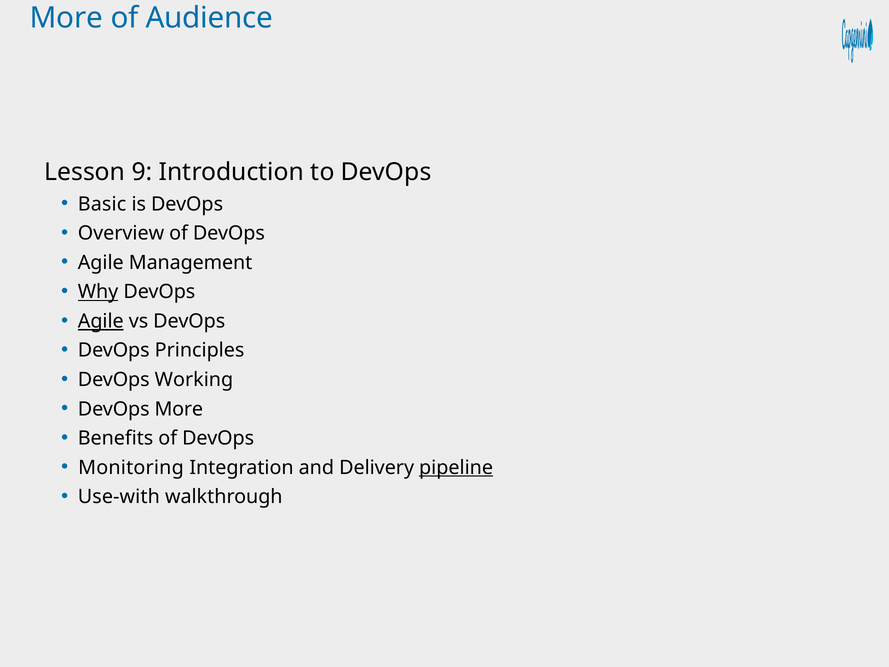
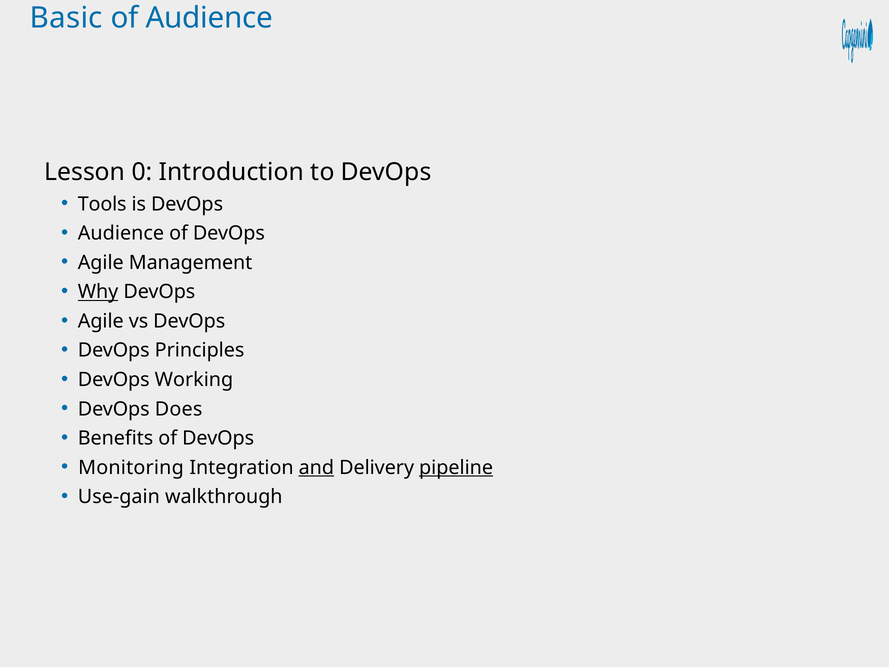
More: More -> Basic (66, 18)
9: 9 -> 0 (142, 172)
Basic: Basic -> Tools (102, 204)
Overview: Overview -> Audience (121, 233)
Agile underline: present -> none (101, 321)
DevOps More: More -> Does (179, 409)
and underline: none -> present (316, 467)
Use-with: Use-with -> Use-gain (119, 497)
